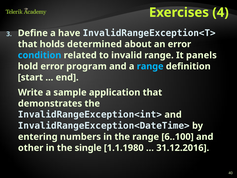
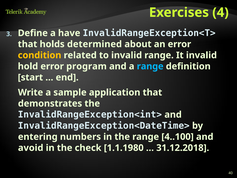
condition colour: light blue -> yellow (40, 55)
It panels: panels -> invalid (201, 55)
6..100: 6..100 -> 4..100 (178, 137)
other: other -> avoid (31, 148)
single: single -> check (88, 148)
31.12.2016: 31.12.2016 -> 31.12.2018 (183, 148)
